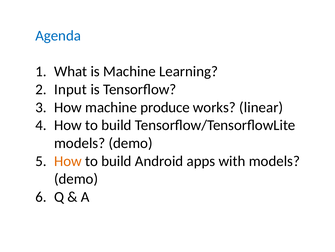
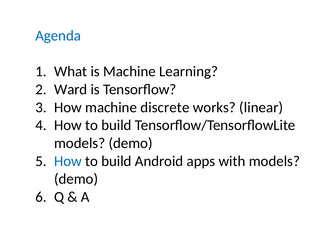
Input: Input -> Ward (71, 89)
produce: produce -> discrete (165, 107)
How colour: orange -> blue (68, 161)
